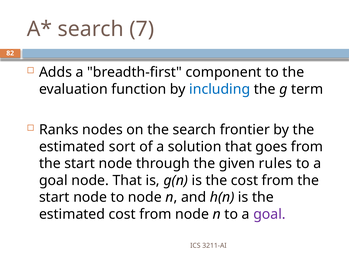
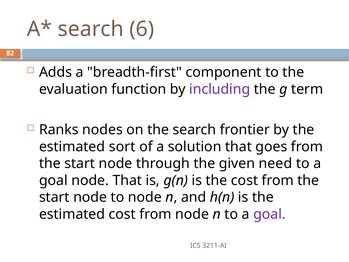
7: 7 -> 6 (142, 29)
including colour: blue -> purple (220, 89)
rules: rules -> need (275, 163)
